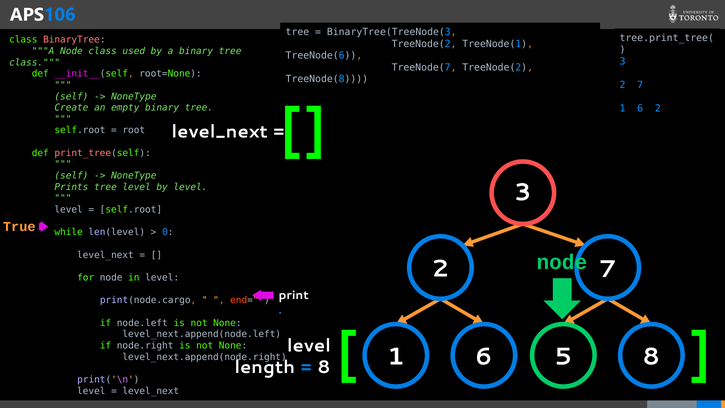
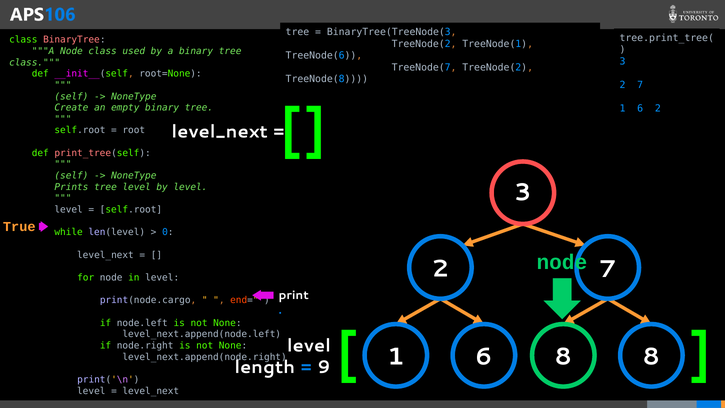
6 5: 5 -> 8 (563, 357)
8: 8 -> 9 (324, 367)
